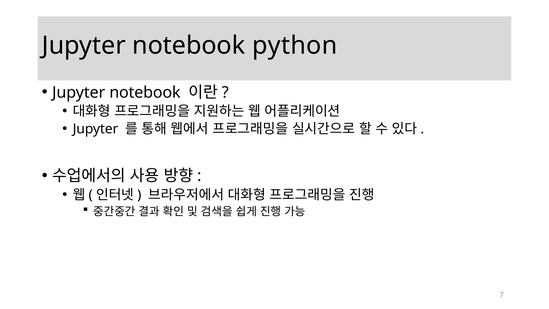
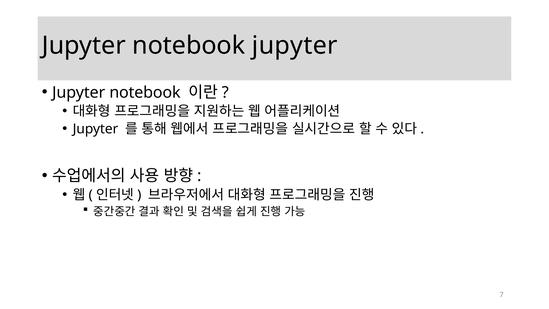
notebook python: python -> jupyter (295, 46)
